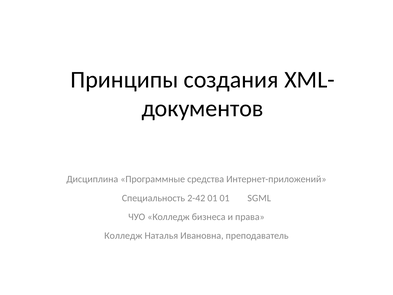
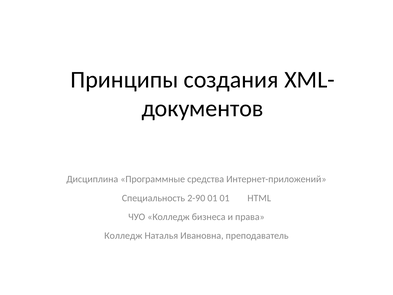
2-42: 2-42 -> 2-90 (196, 198)
SGML: SGML -> HTML (259, 198)
